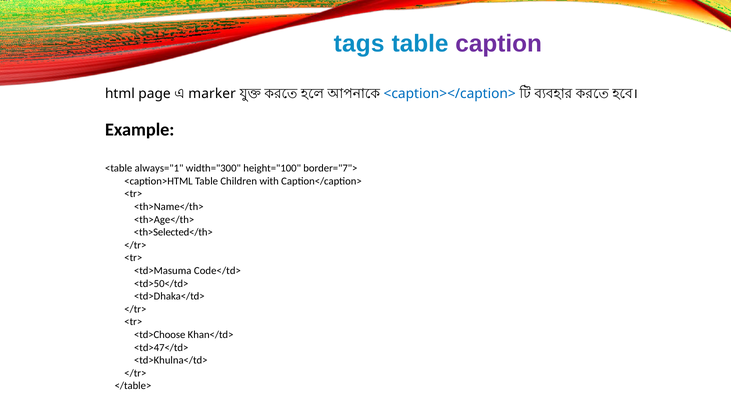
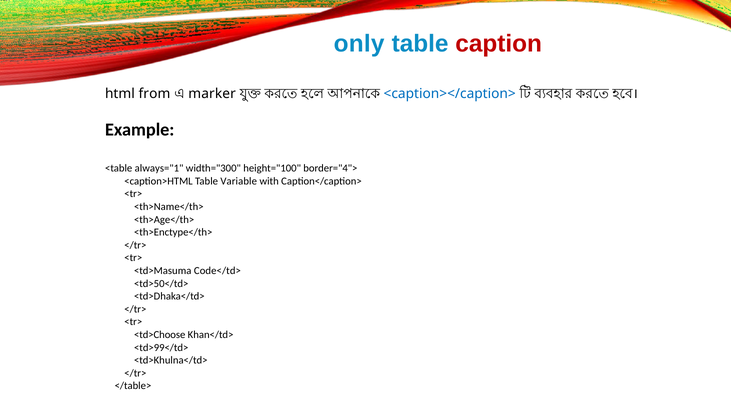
tags: tags -> only (359, 44)
caption colour: purple -> red (499, 44)
page: page -> from (154, 94)
border="7">: border="7"> -> border="4"> (330, 168)
Children: Children -> Variable (239, 181)
<th>Selected</th>: <th>Selected</th> -> <th>Enctype</th> (173, 232)
<td>47</td>: <td>47</td> -> <td>99</td> (161, 348)
